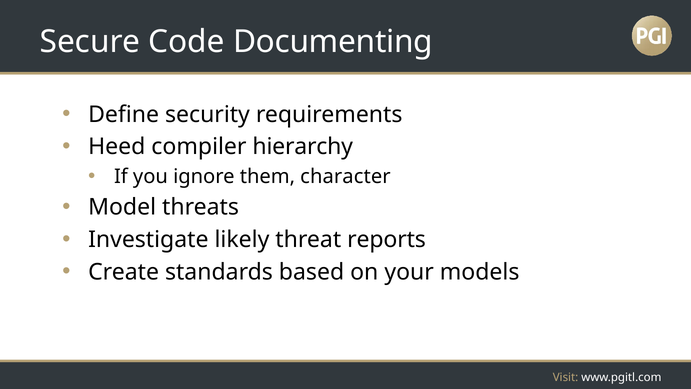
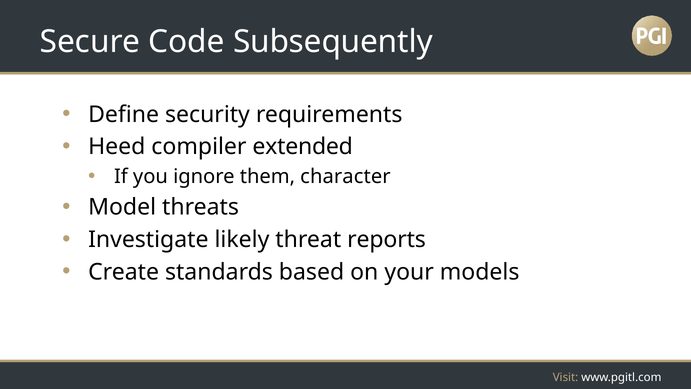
Documenting: Documenting -> Subsequently (333, 42)
hierarchy: hierarchy -> extended (303, 147)
